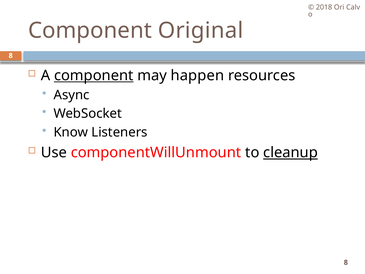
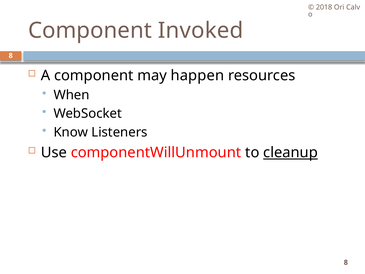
Original: Original -> Invoked (201, 30)
component underline: present -> none (94, 76)
Async: Async -> When (72, 95)
